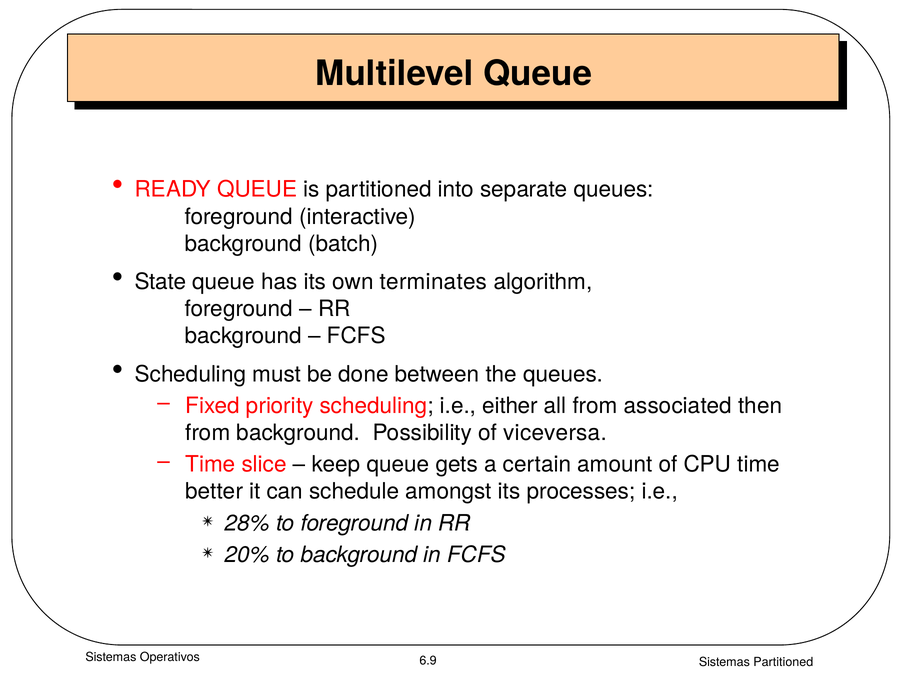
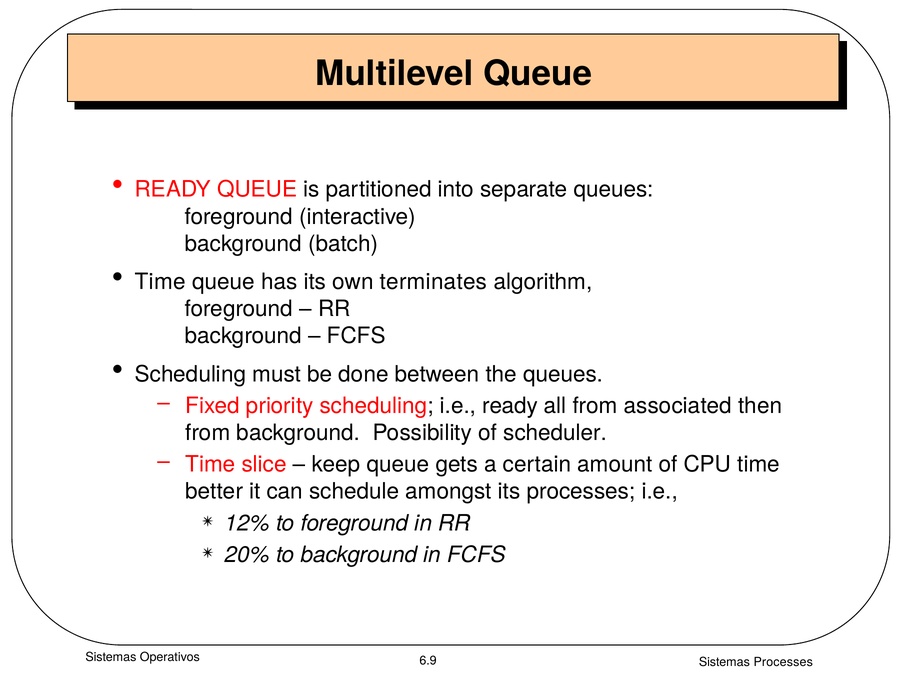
State: State -> Time (160, 282)
i.e either: either -> ready (510, 406)
viceversa: viceversa -> scheduler (555, 433)
28%: 28% -> 12% (247, 523)
Sistemas Partitioned: Partitioned -> Processes (783, 662)
